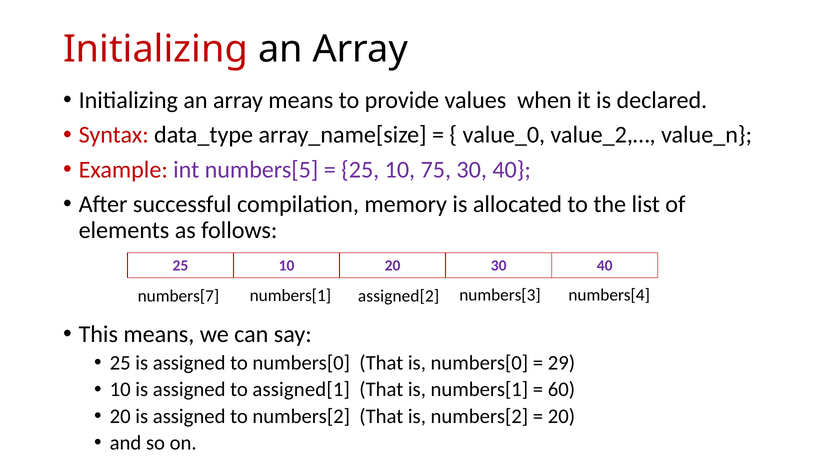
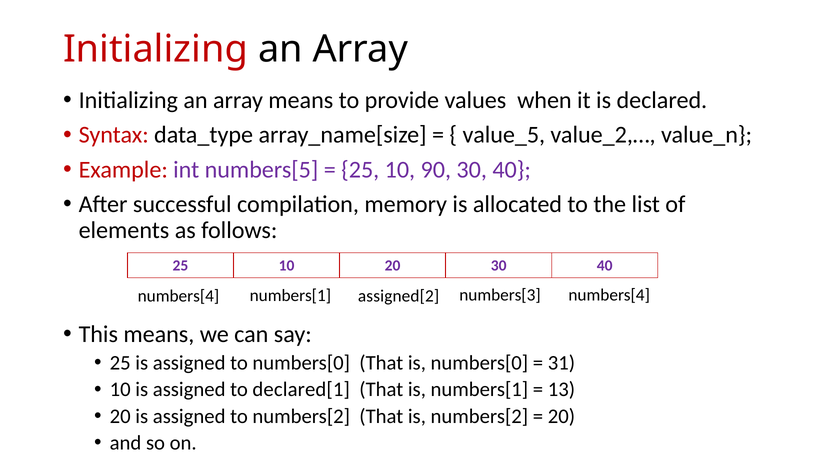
value_0: value_0 -> value_5 (504, 135)
75: 75 -> 90 (436, 170)
numbers[7: numbers[7 -> numbers[4 (178, 296)
29: 29 -> 31 (561, 363)
assigned[1: assigned[1 -> declared[1 (301, 389)
60: 60 -> 13 (561, 389)
